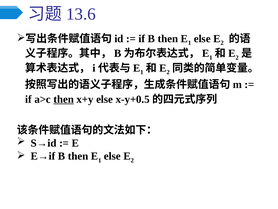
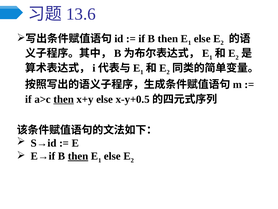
then underline: none -> present (78, 156)
